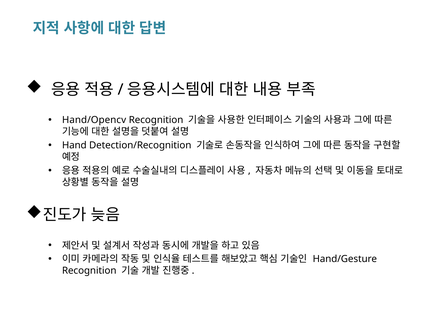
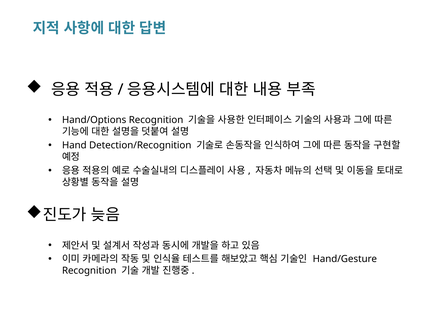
Hand/Opencv: Hand/Opencv -> Hand/Options (94, 120)
